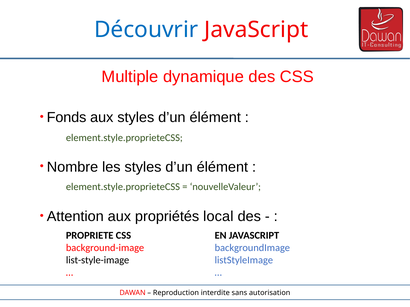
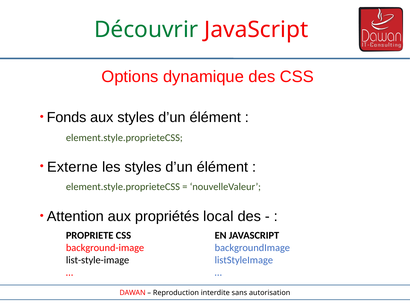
Découvrir colour: blue -> green (146, 30)
Multiple: Multiple -> Options (130, 77)
Nombre: Nombre -> Externe (72, 167)
